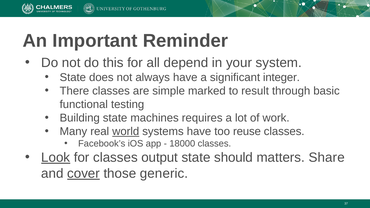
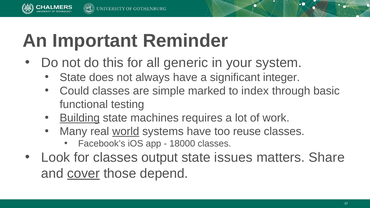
depend: depend -> generic (186, 63)
There: There -> Could (74, 91)
result: result -> index (255, 91)
Building underline: none -> present (80, 118)
Look underline: present -> none (56, 158)
should: should -> issues (233, 158)
generic: generic -> depend (164, 174)
